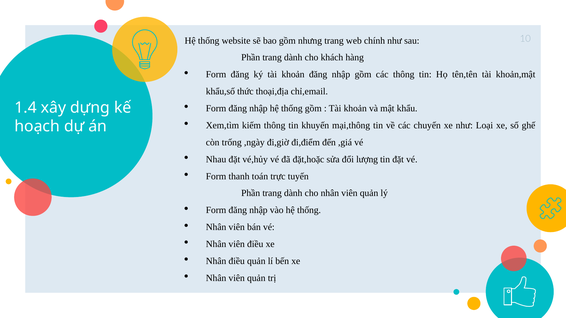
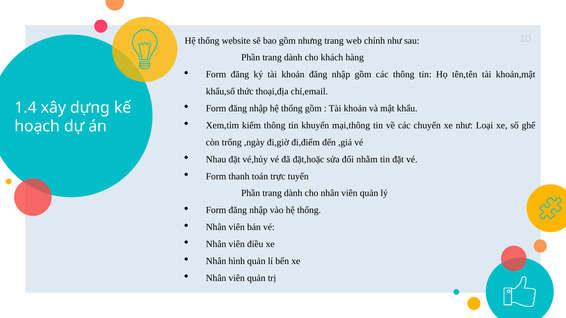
lượng: lượng -> nhằm (367, 159)
Nhân điều: điều -> hình (237, 261)
